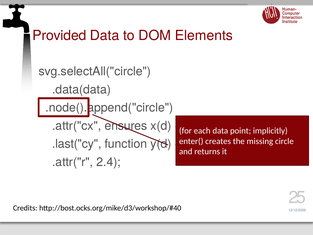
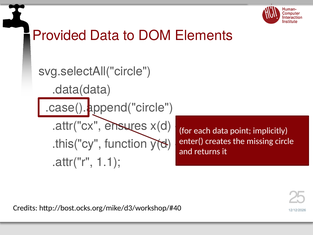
.node().append("circle: .node().append("circle -> .case().append("circle (109, 108)
.last("cy: .last("cy -> .this("cy (77, 144)
2.4: 2.4 -> 1.1 (109, 162)
